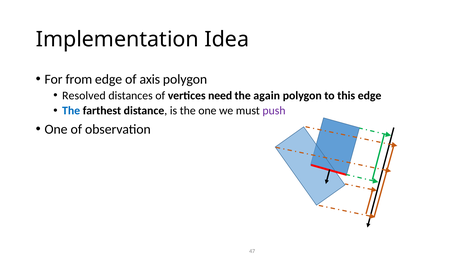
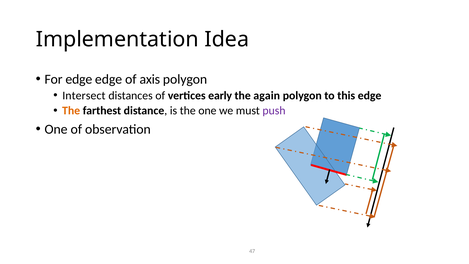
For from: from -> edge (79, 79)
Resolved: Resolved -> Intersect (84, 95)
need: need -> early (220, 95)
The colour: blue -> orange (71, 111)
